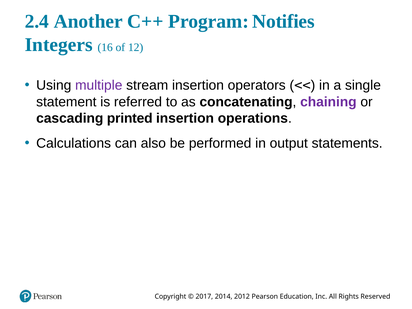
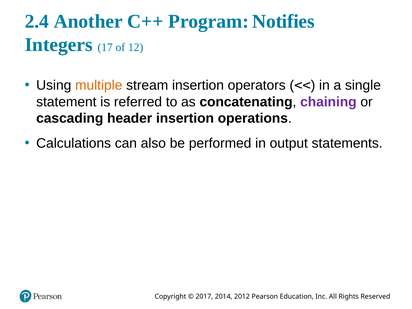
16: 16 -> 17 (105, 47)
multiple colour: purple -> orange (99, 85)
printed: printed -> header (130, 118)
